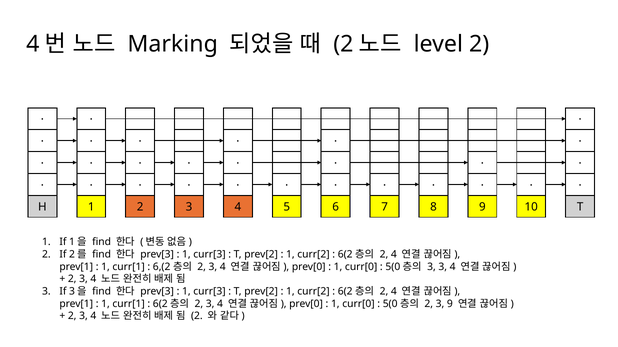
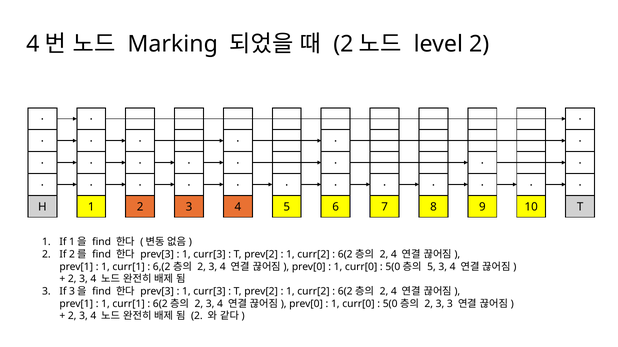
3: 3 -> 5 (431, 267)
3 9: 9 -> 3 (450, 304)
